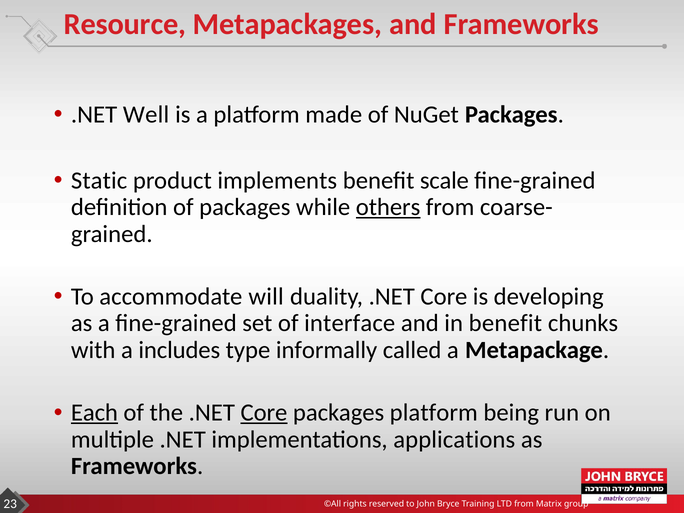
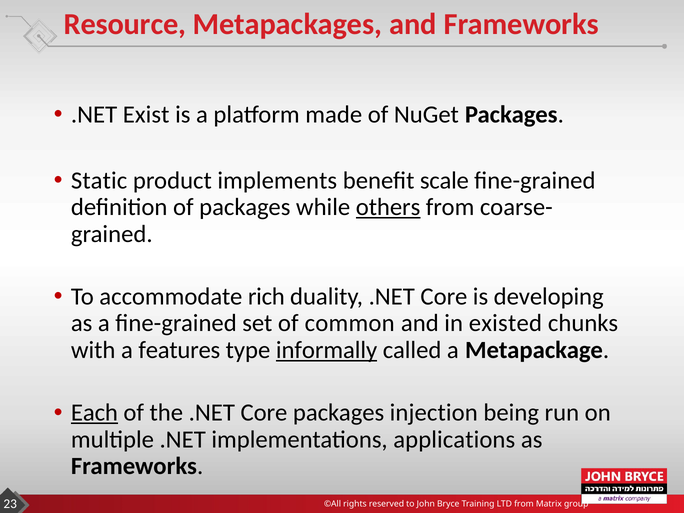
Well: Well -> Exist (146, 115)
will: will -> rich (266, 297)
interface: interface -> common (350, 323)
in benefit: benefit -> existed (505, 323)
includes: includes -> features (179, 350)
informally underline: none -> present (327, 350)
Core underline: present -> none (264, 413)
packages platform: platform -> injection (434, 413)
